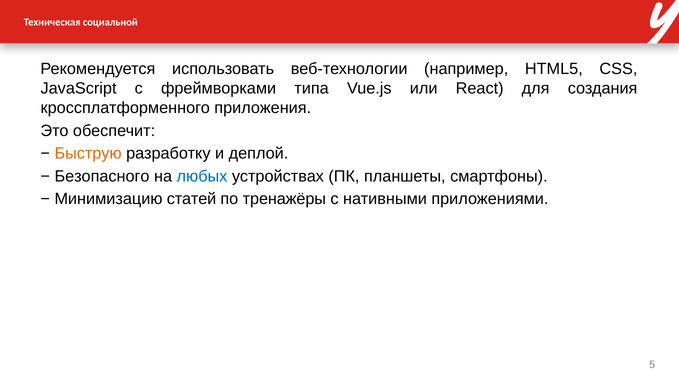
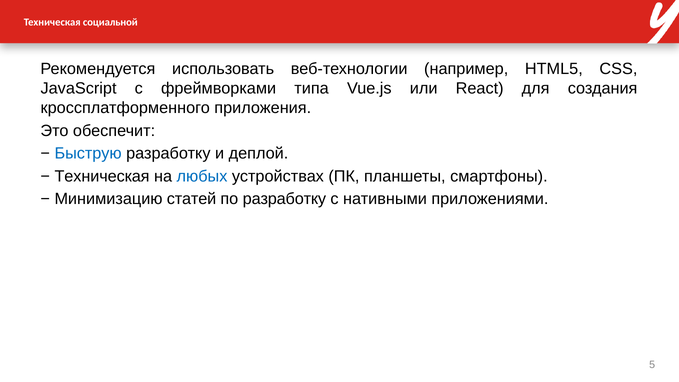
Быструю colour: orange -> blue (88, 153)
Безопасного: Безопасного -> Техническая (102, 176)
по тренажёры: тренажёры -> разработку (284, 199)
